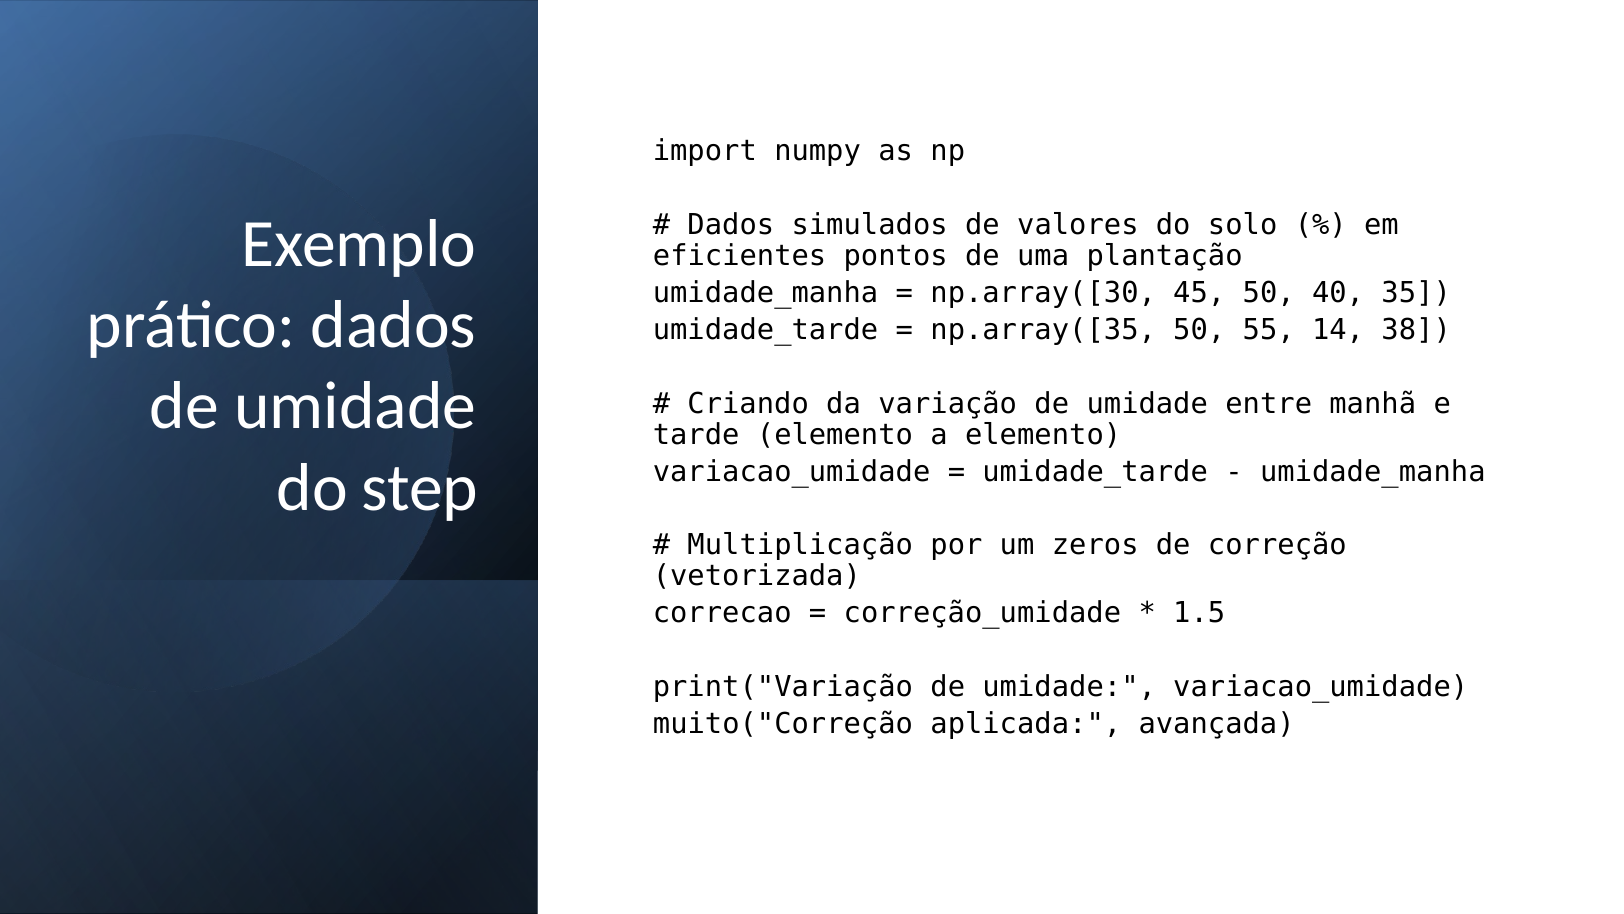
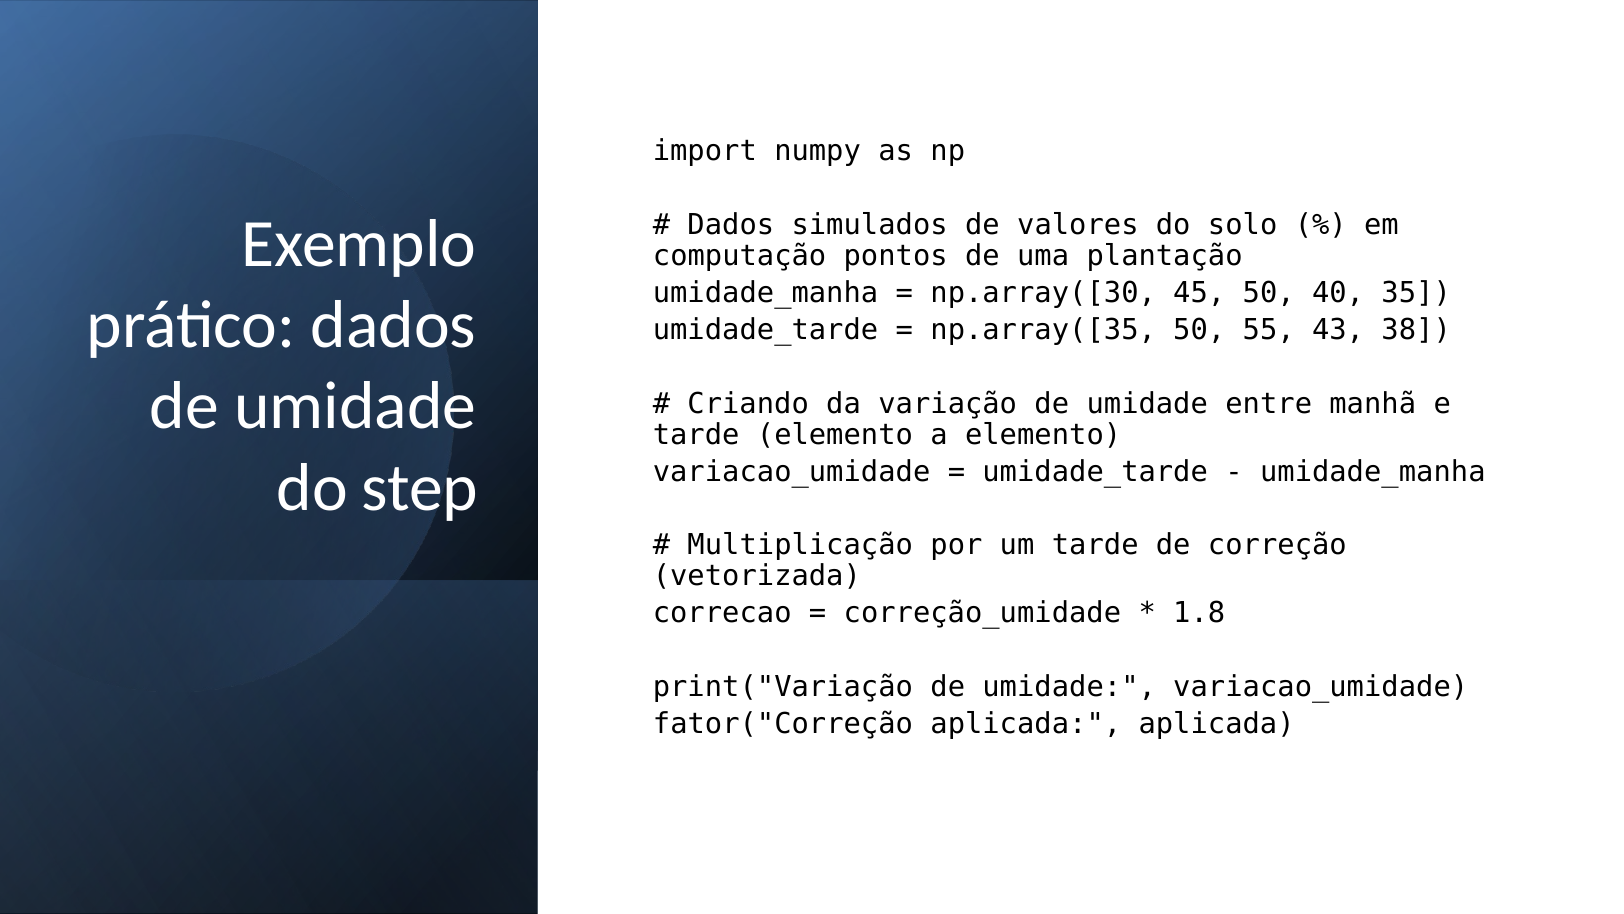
eficientes: eficientes -> computação (740, 256)
14: 14 -> 43 (1338, 330)
um zeros: zeros -> tarde (1095, 545)
1.5: 1.5 -> 1.8 (1199, 613)
muito("Correção: muito("Correção -> fator("Correção (783, 724)
aplicada avançada: avançada -> aplicada (1217, 724)
